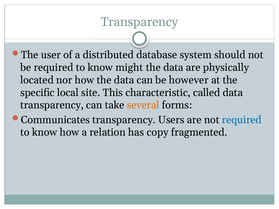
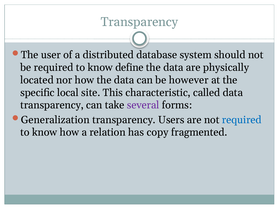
might: might -> define (129, 68)
several colour: orange -> purple (143, 105)
Communicates: Communicates -> Generalization (55, 120)
